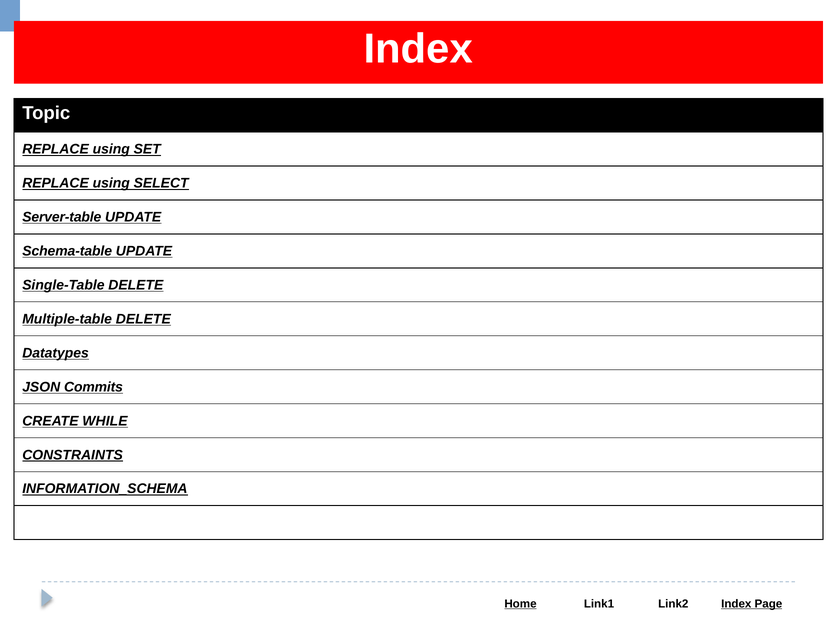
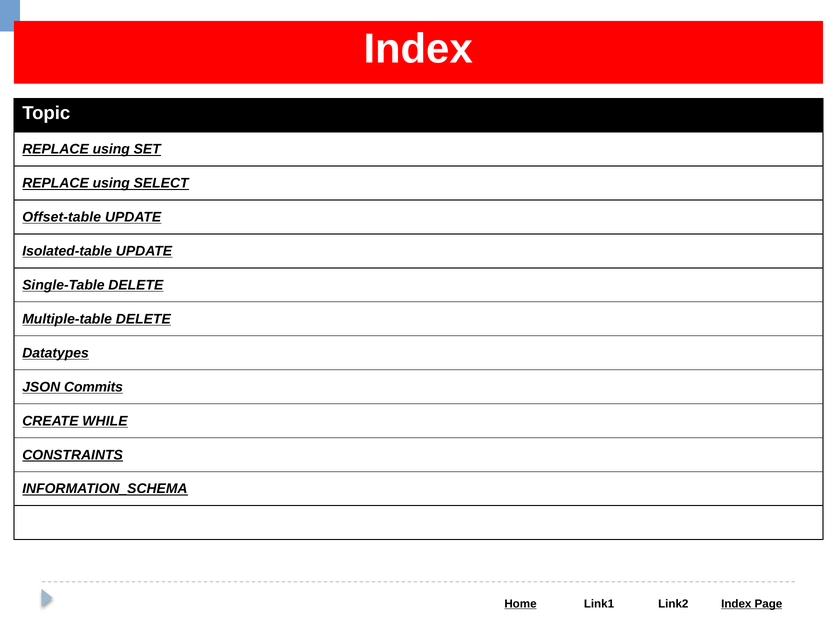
Server-table: Server-table -> Offset-table (62, 217)
Schema-table: Schema-table -> Isolated-table (67, 251)
